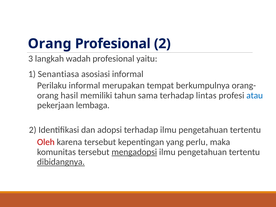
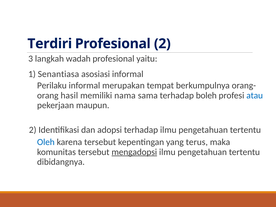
Orang: Orang -> Terdiri (50, 44)
tahun: tahun -> nama (125, 95)
lintas: lintas -> boleh (206, 95)
lembaga: lembaga -> maupun (93, 105)
Oleh colour: red -> blue (46, 142)
perlu: perlu -> terus (197, 142)
dibidangnya underline: present -> none (61, 162)
